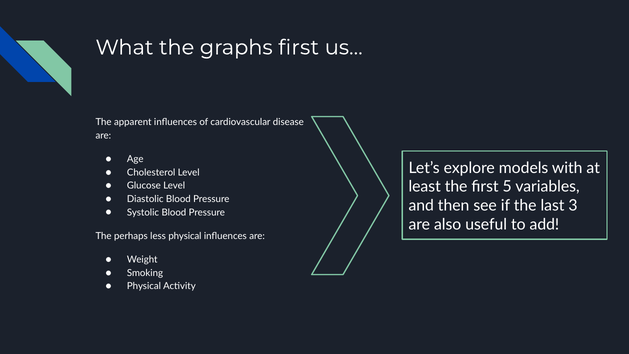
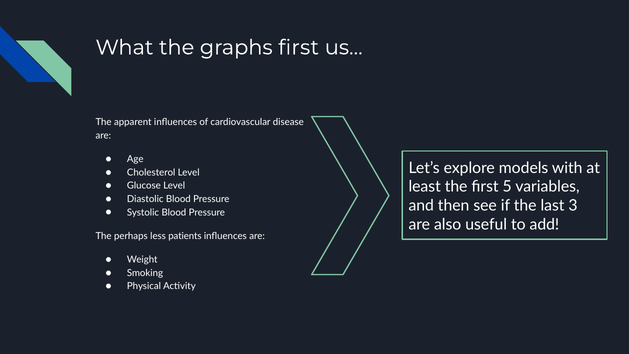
less physical: physical -> patients (185, 236)
